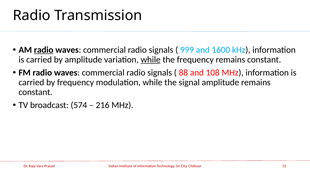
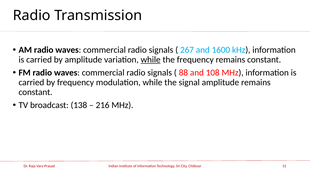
radio underline: present -> none (44, 50)
999: 999 -> 267 (187, 50)
574: 574 -> 138 (79, 105)
